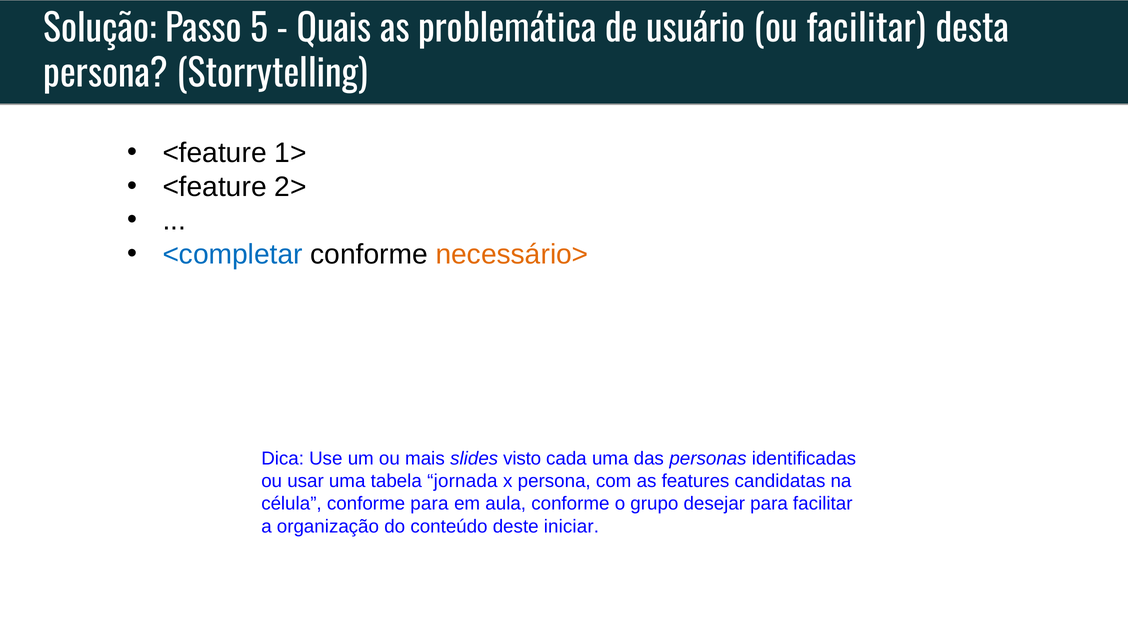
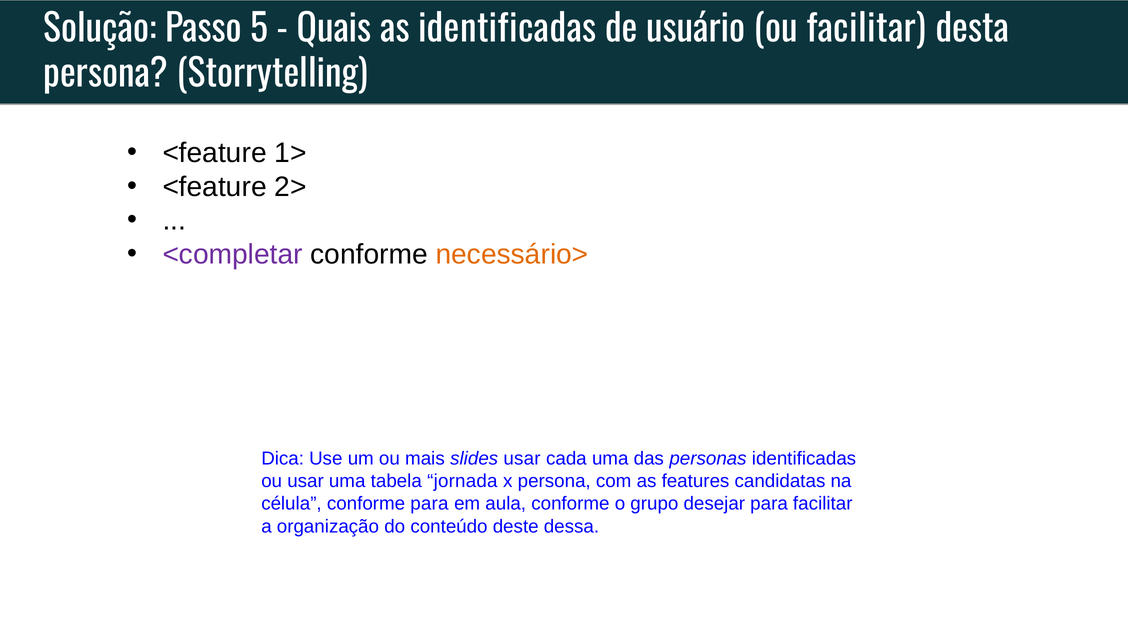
as problemática: problemática -> identificadas (507, 29)
<completar colour: blue -> purple (233, 255)
slides visto: visto -> usar (522, 459)
iniciar: iniciar -> dessa (571, 527)
